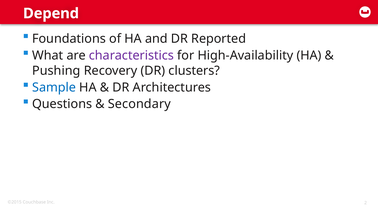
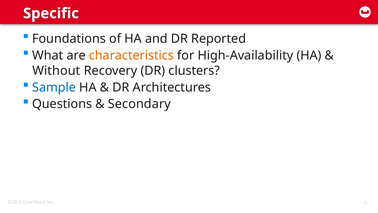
Depend: Depend -> Specific (51, 13)
characteristics colour: purple -> orange (131, 55)
Pushing: Pushing -> Without (56, 71)
